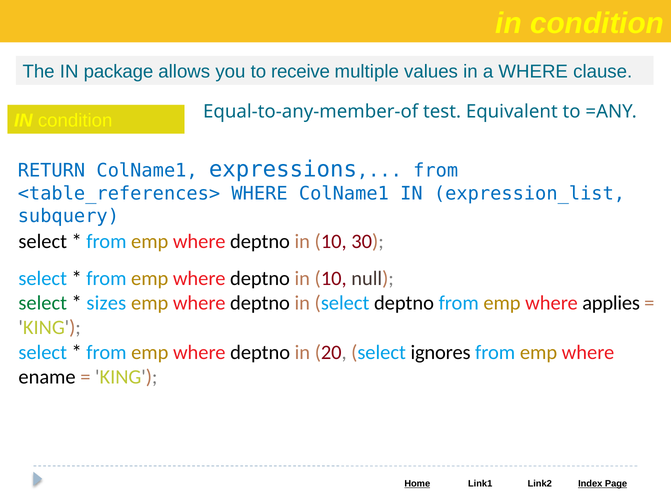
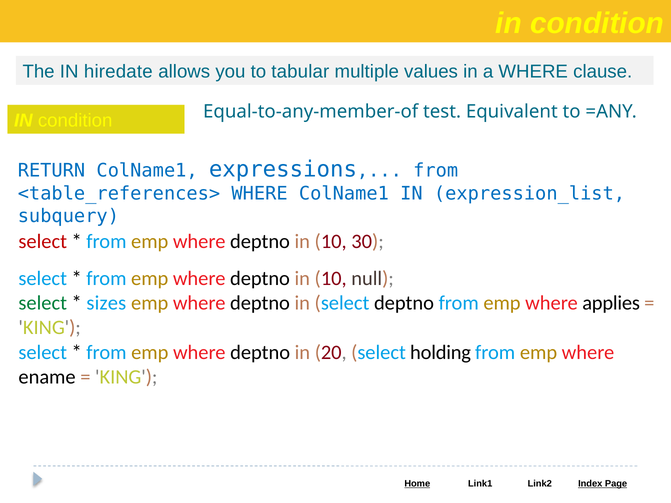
package: package -> hiredate (118, 72)
receive: receive -> tabular (300, 72)
select colour: black -> red (43, 242)
ignores: ignores -> holding (441, 352)
